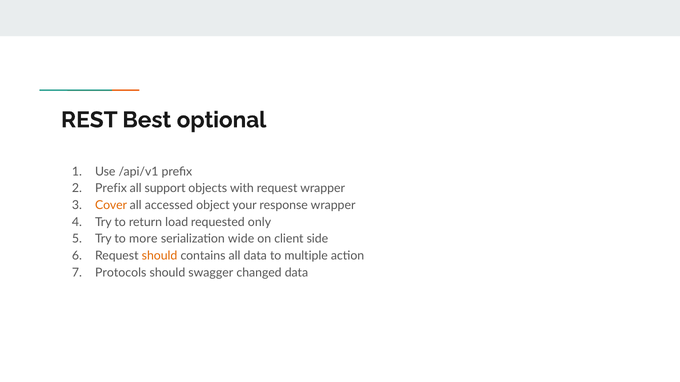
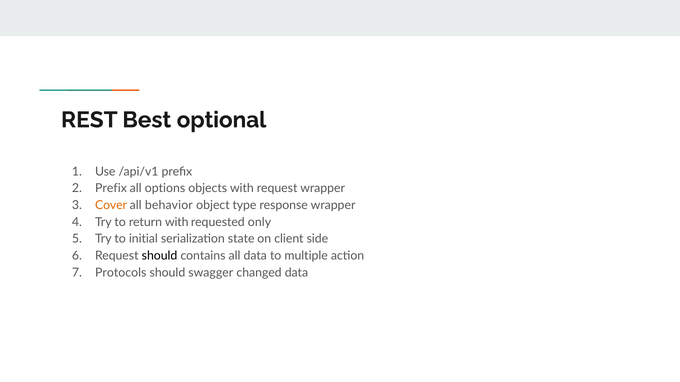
support: support -> options (165, 189)
accessed: accessed -> behavior (169, 206)
your: your -> type (244, 206)
return load: load -> with (177, 222)
more: more -> initial (143, 239)
wide: wide -> state (241, 239)
should colour: orange -> black (160, 256)
